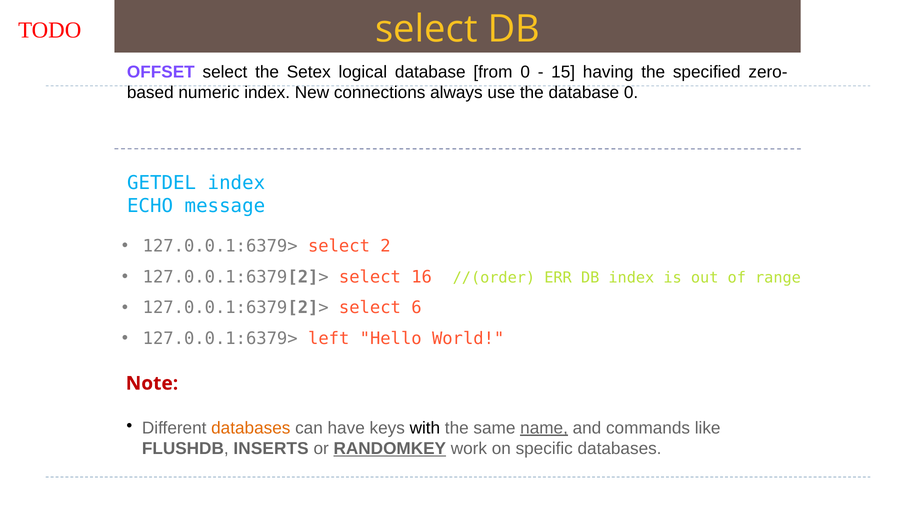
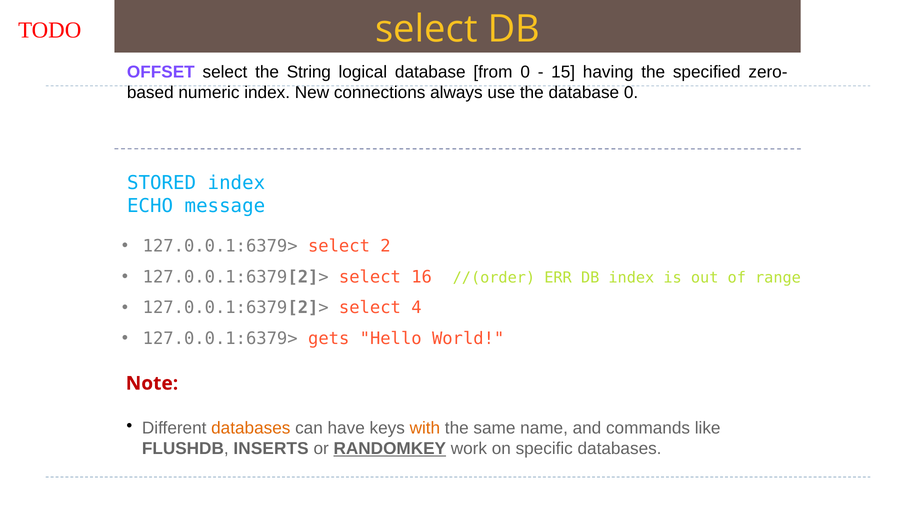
Setex: Setex -> String (309, 72)
GETDEL: GETDEL -> STORED (162, 183)
6: 6 -> 4 (416, 308)
left: left -> gets (329, 339)
with colour: black -> orange (425, 428)
name underline: present -> none (544, 428)
